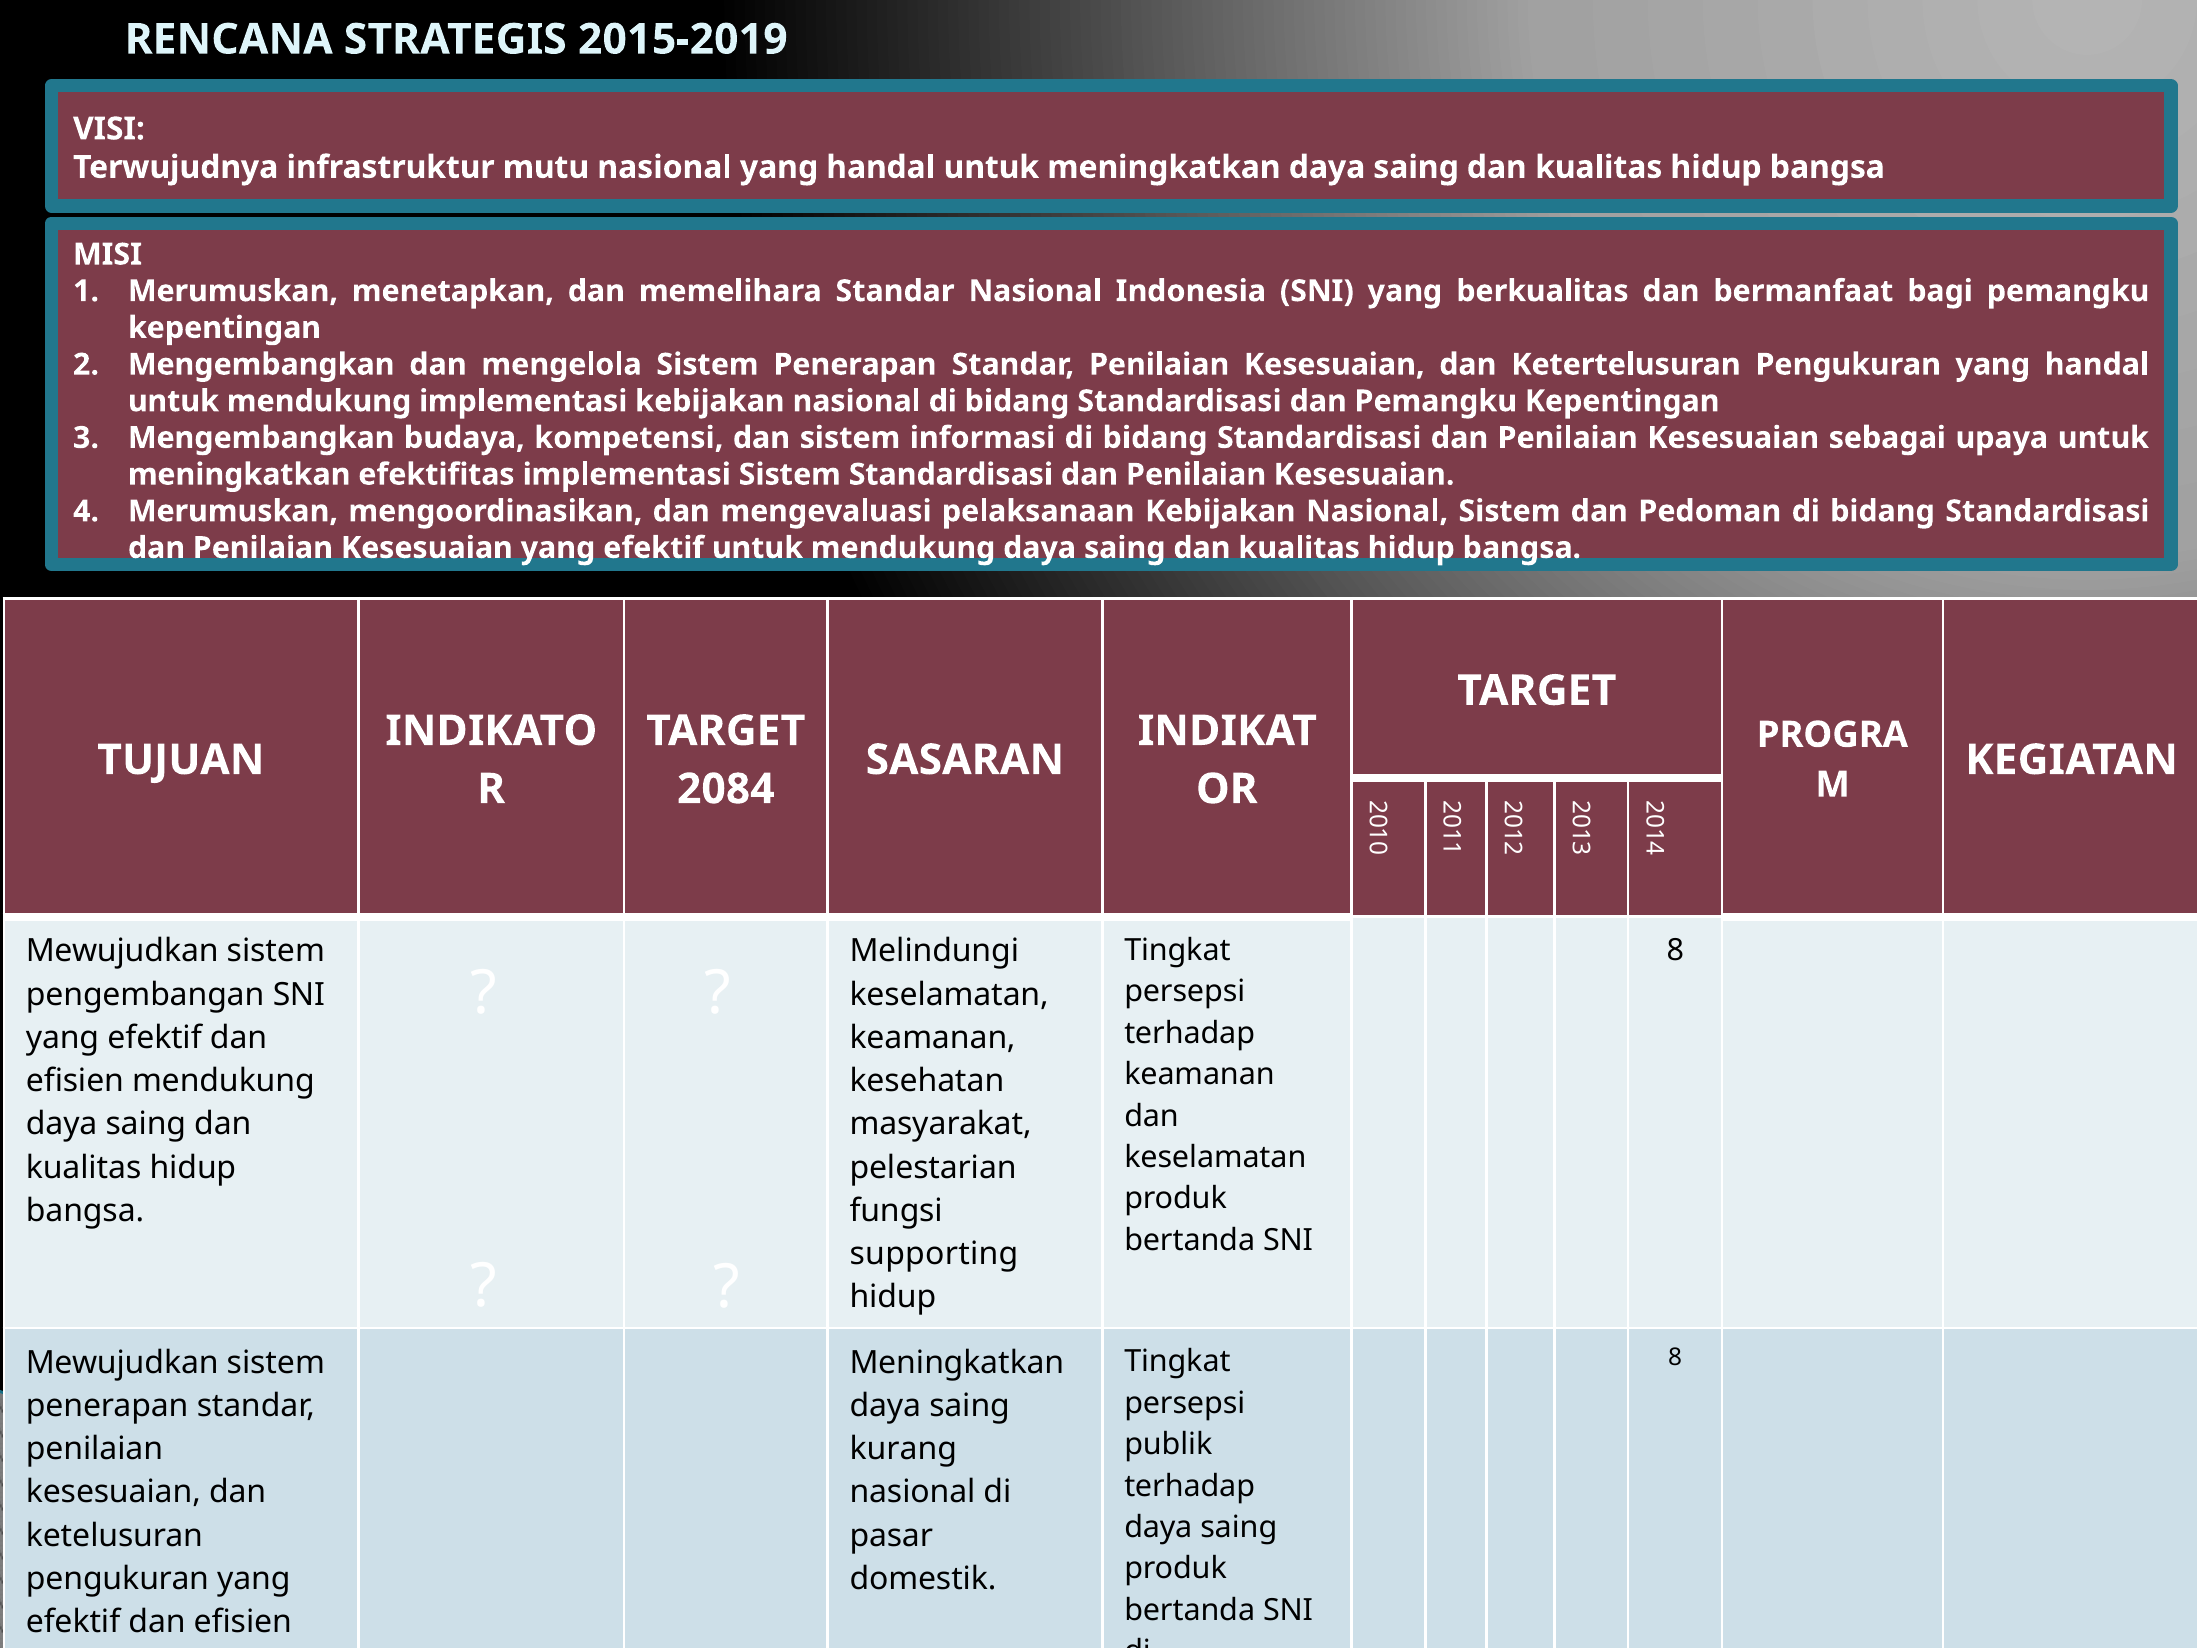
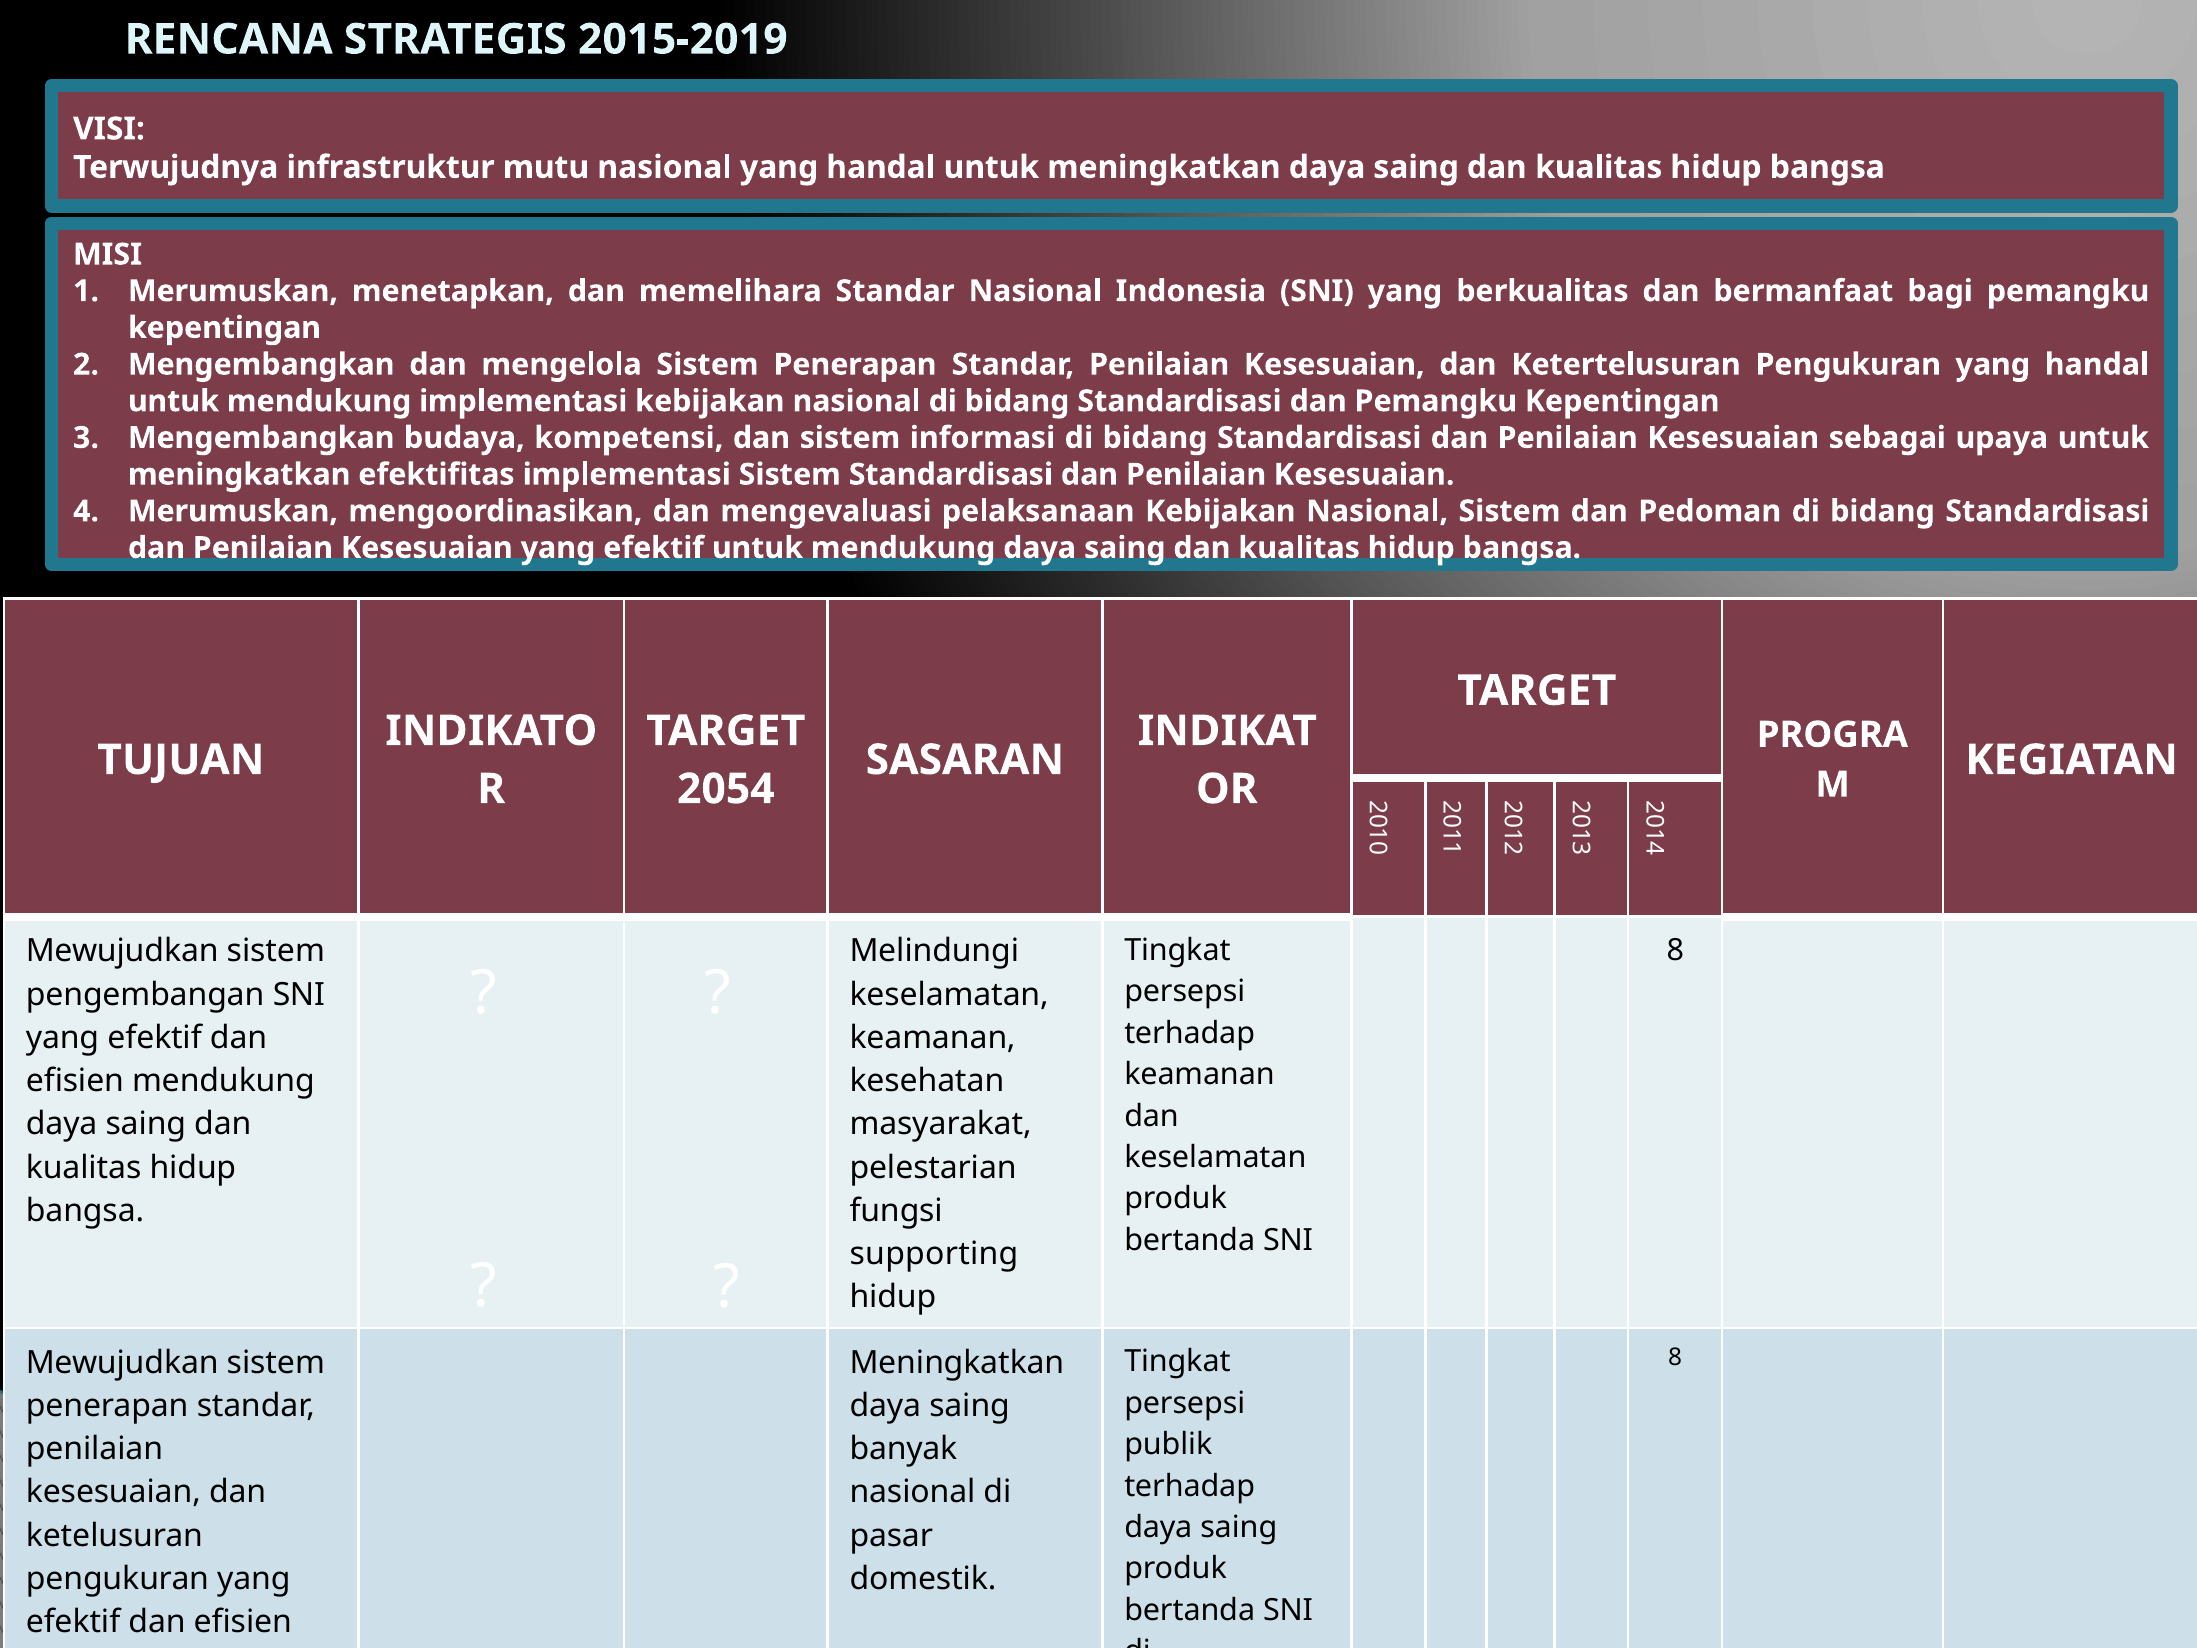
2084: 2084 -> 2054 (726, 789)
kurang: kurang -> banyak (903, 1449)
